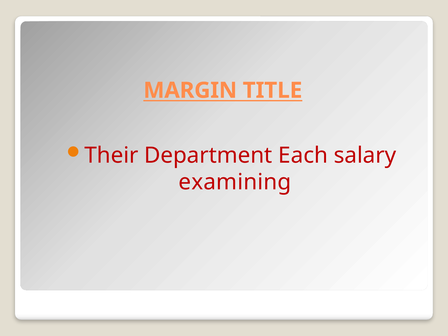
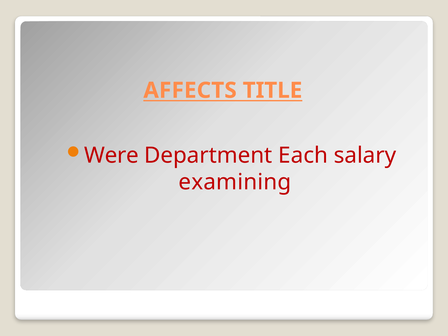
MARGIN: MARGIN -> AFFECTS (190, 90)
Their: Their -> Were (112, 155)
